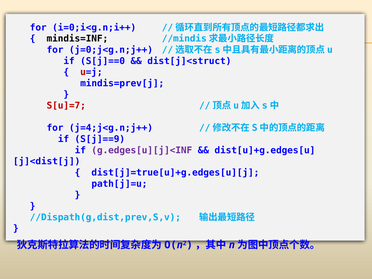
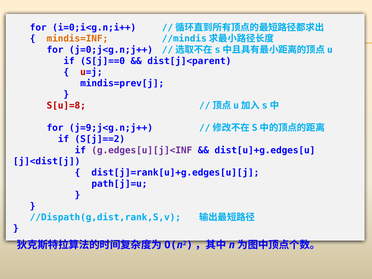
mindis=INF colour: black -> orange (77, 39)
dist[j]<struct: dist[j]<struct -> dist[j]<parent (189, 61)
S[u]=7: S[u]=7 -> S[u]=8 (66, 106)
j=4;j<g.n;j++: j=4;j<g.n;j++ -> j=9;j<g.n;j++ (111, 128)
S[j]==9: S[j]==9 -> S[j]==2 (100, 139)
dist[j]=true[u]+g.edges[u][j: dist[j]=true[u]+g.edges[u][j -> dist[j]=rank[u]+g.edges[u][j (175, 173)
//Dispath(g,dist,prev,S,v: //Dispath(g,dist,prev,S,v -> //Dispath(g,dist,rank,S,v (105, 217)
